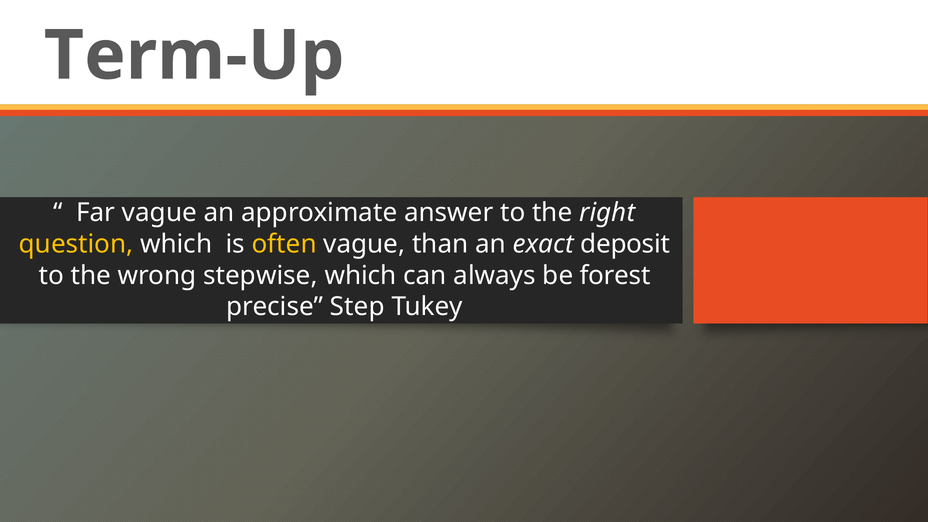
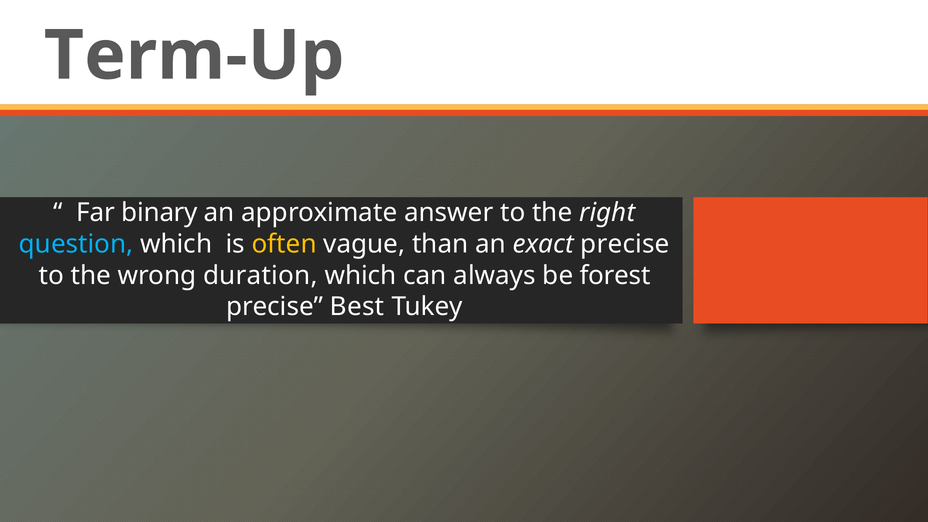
Far vague: vague -> binary (160, 213)
question colour: yellow -> light blue (76, 244)
exact deposit: deposit -> precise (625, 244)
stepwise: stepwise -> duration (260, 275)
Step: Step -> Best (357, 307)
